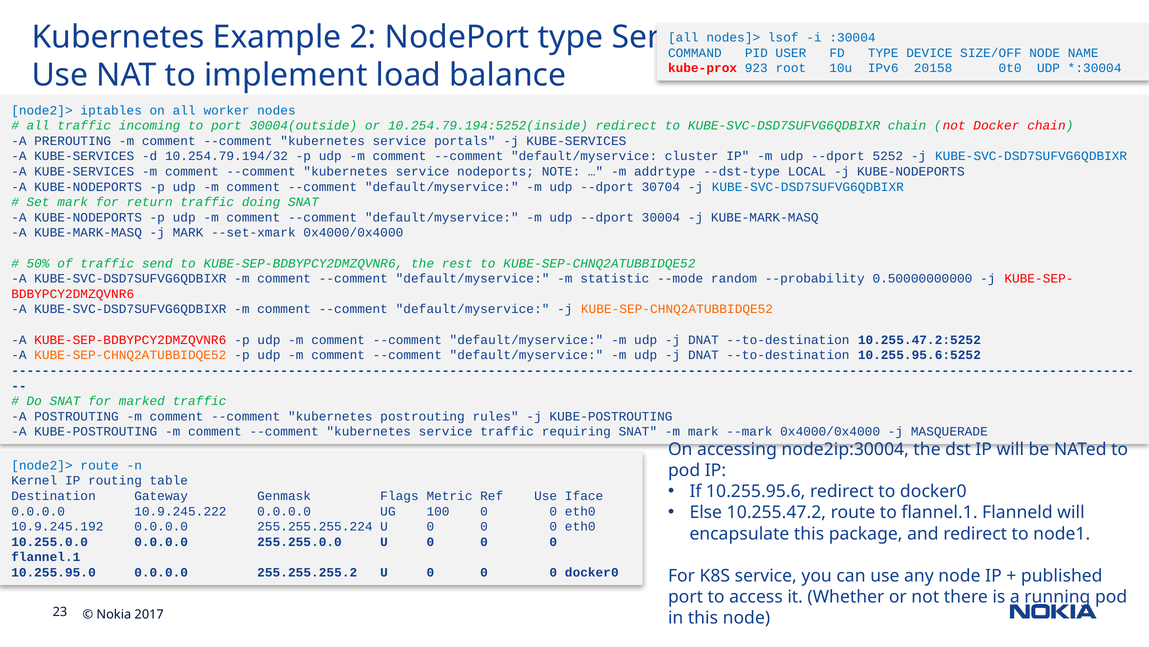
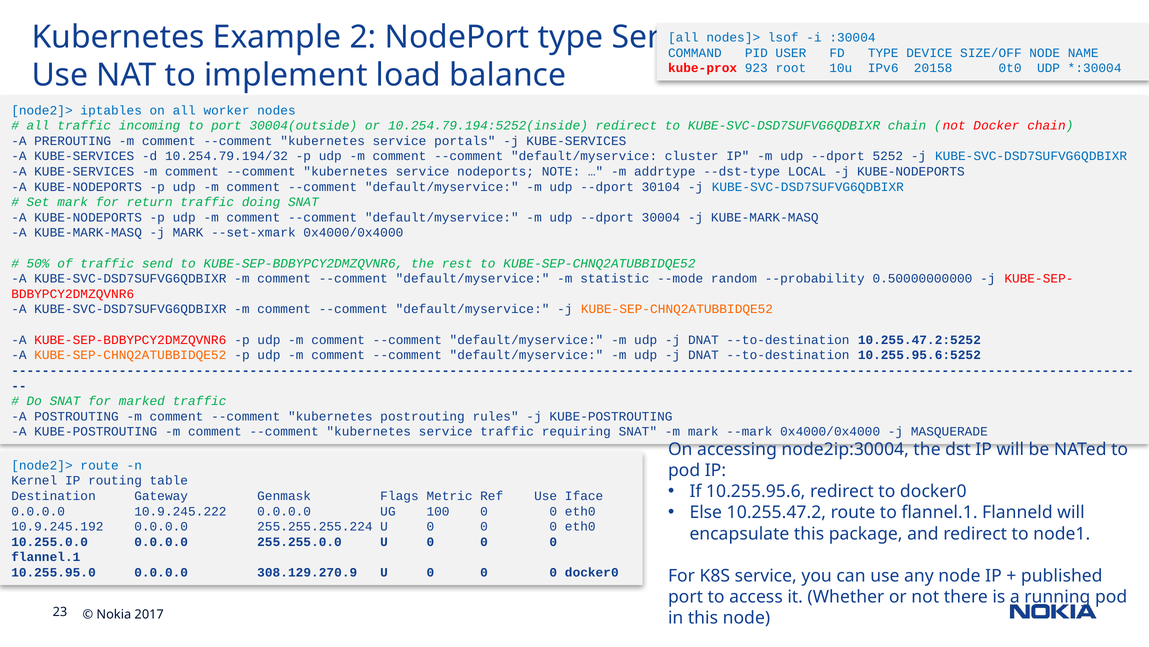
30704: 30704 -> 30104 (661, 187)
255.255.255.2: 255.255.255.2 -> 308.129.270.9 (307, 572)
